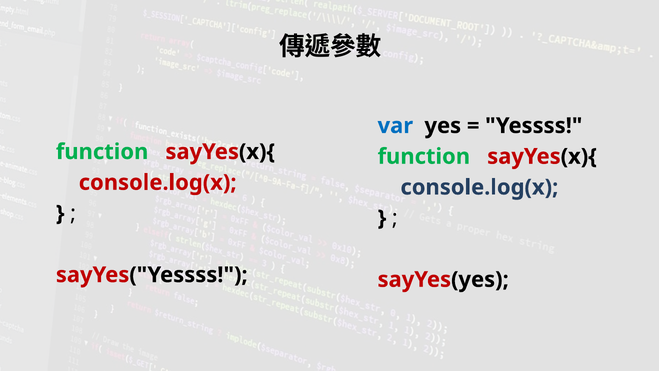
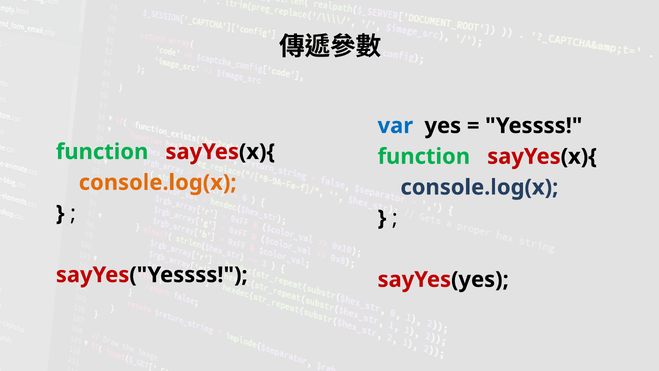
console.log(x colour: red -> orange (158, 182)
